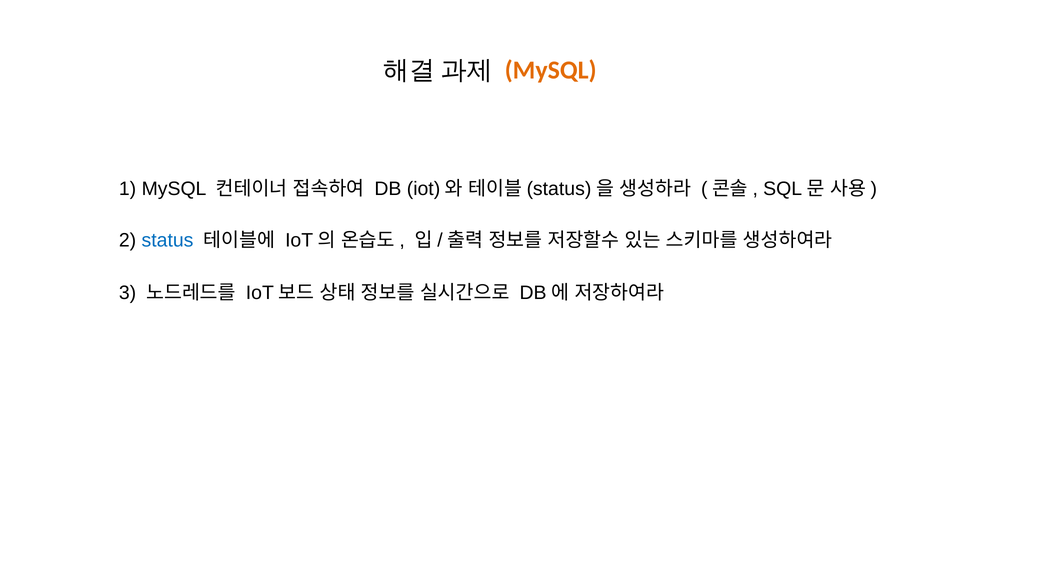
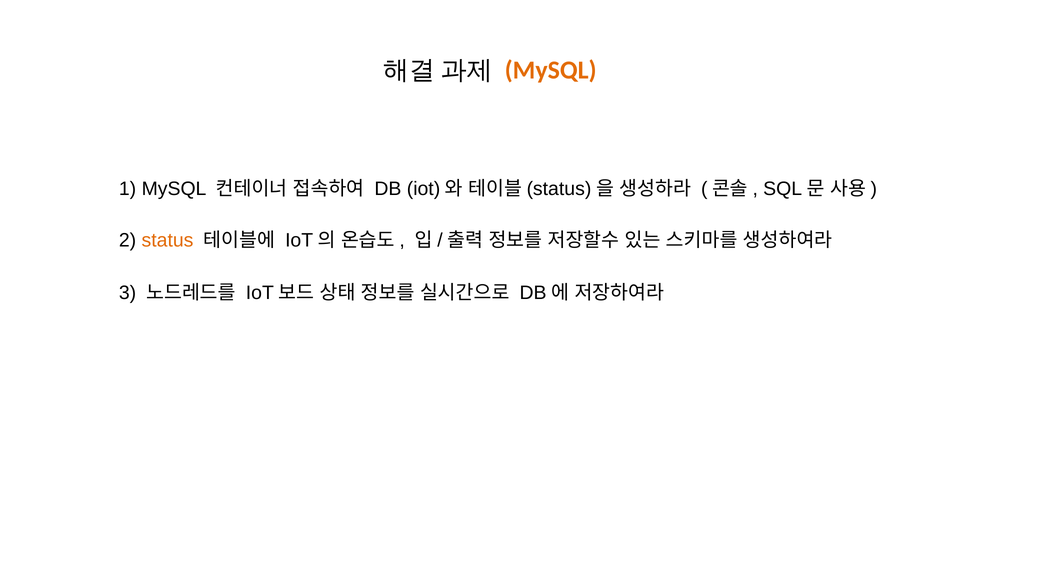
status colour: blue -> orange (168, 240)
